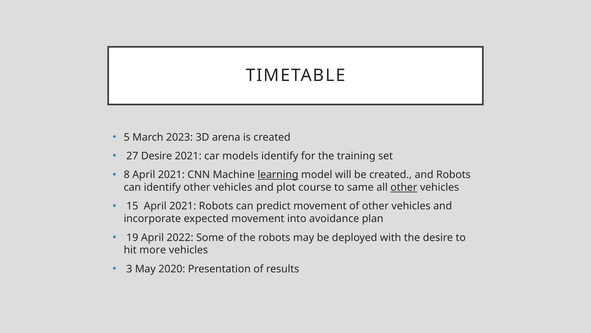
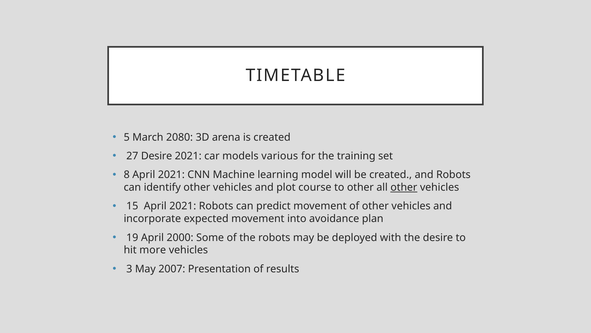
2023: 2023 -> 2080 (180, 137)
models identify: identify -> various (280, 156)
learning underline: present -> none (278, 175)
to same: same -> other (360, 187)
2022: 2022 -> 2000 (180, 237)
2020: 2020 -> 2007 (172, 268)
